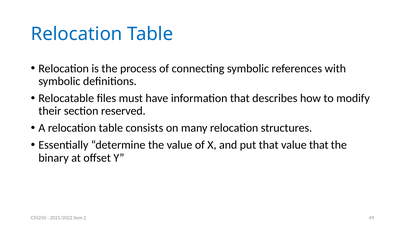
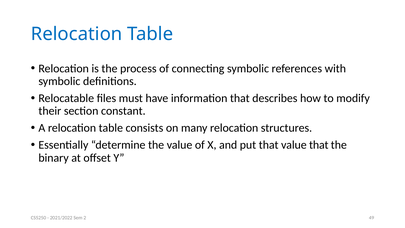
reserved: reserved -> constant (123, 111)
